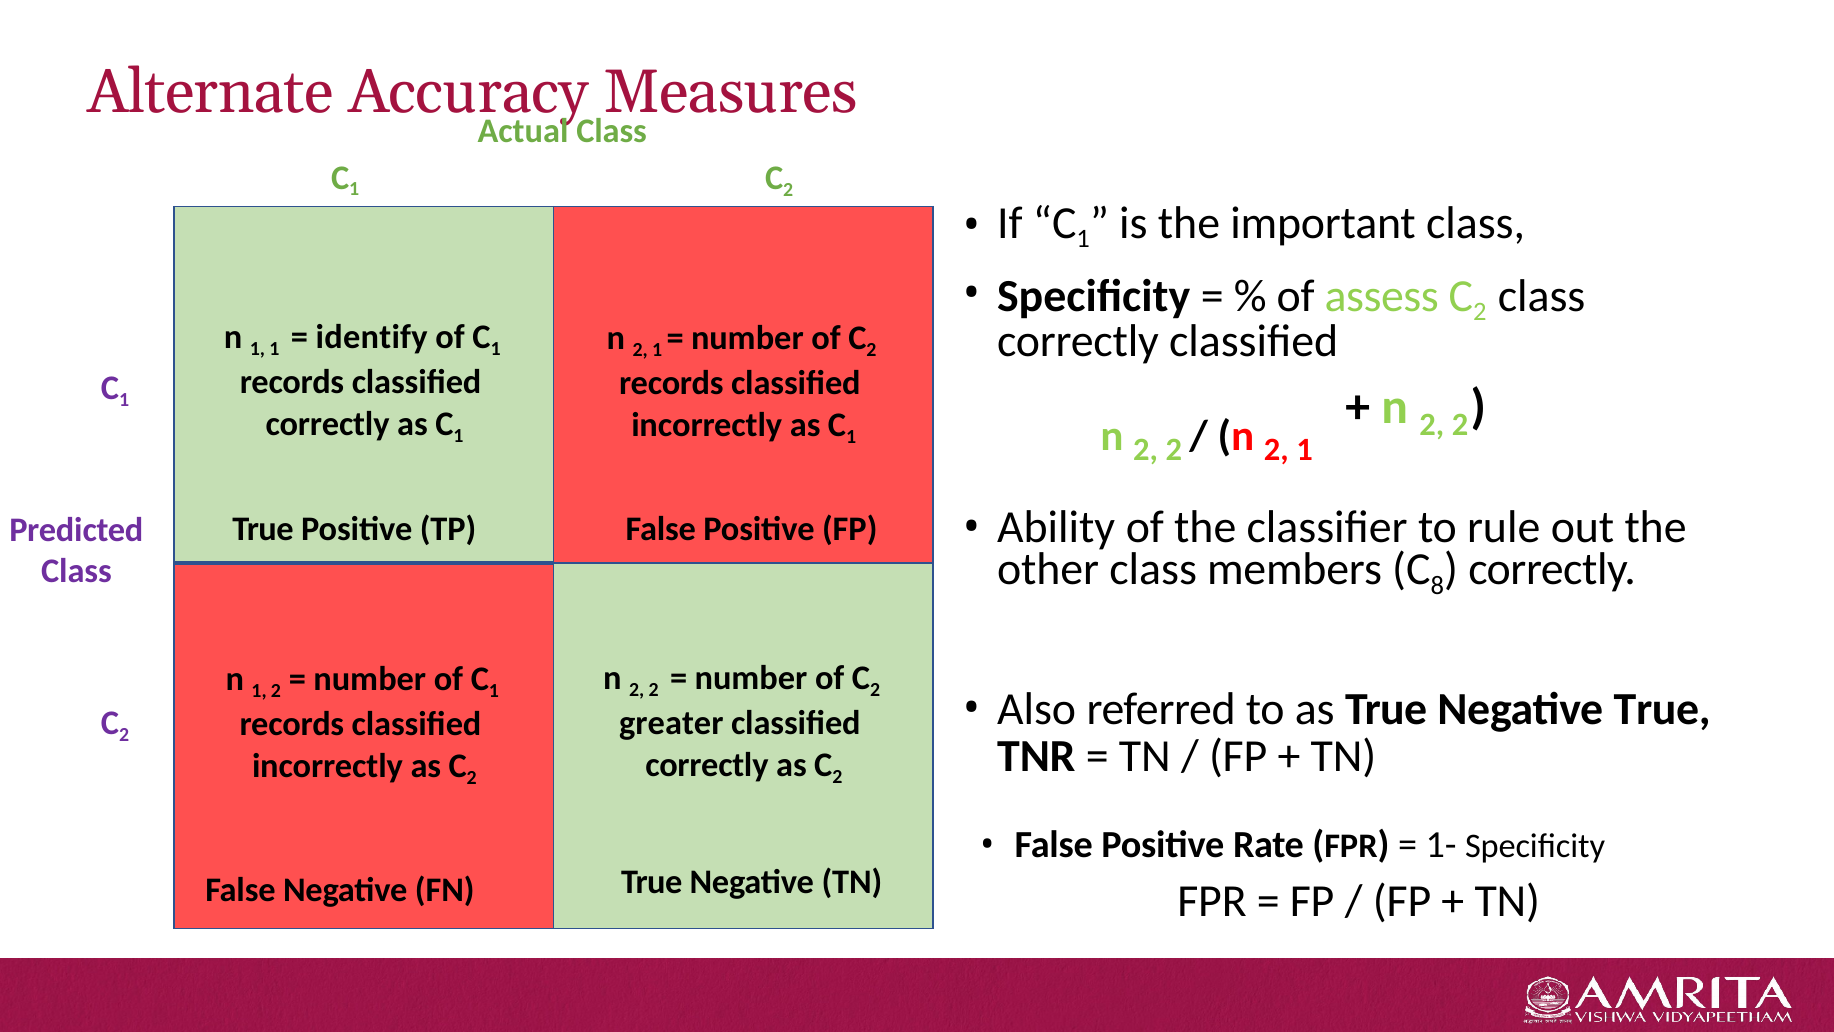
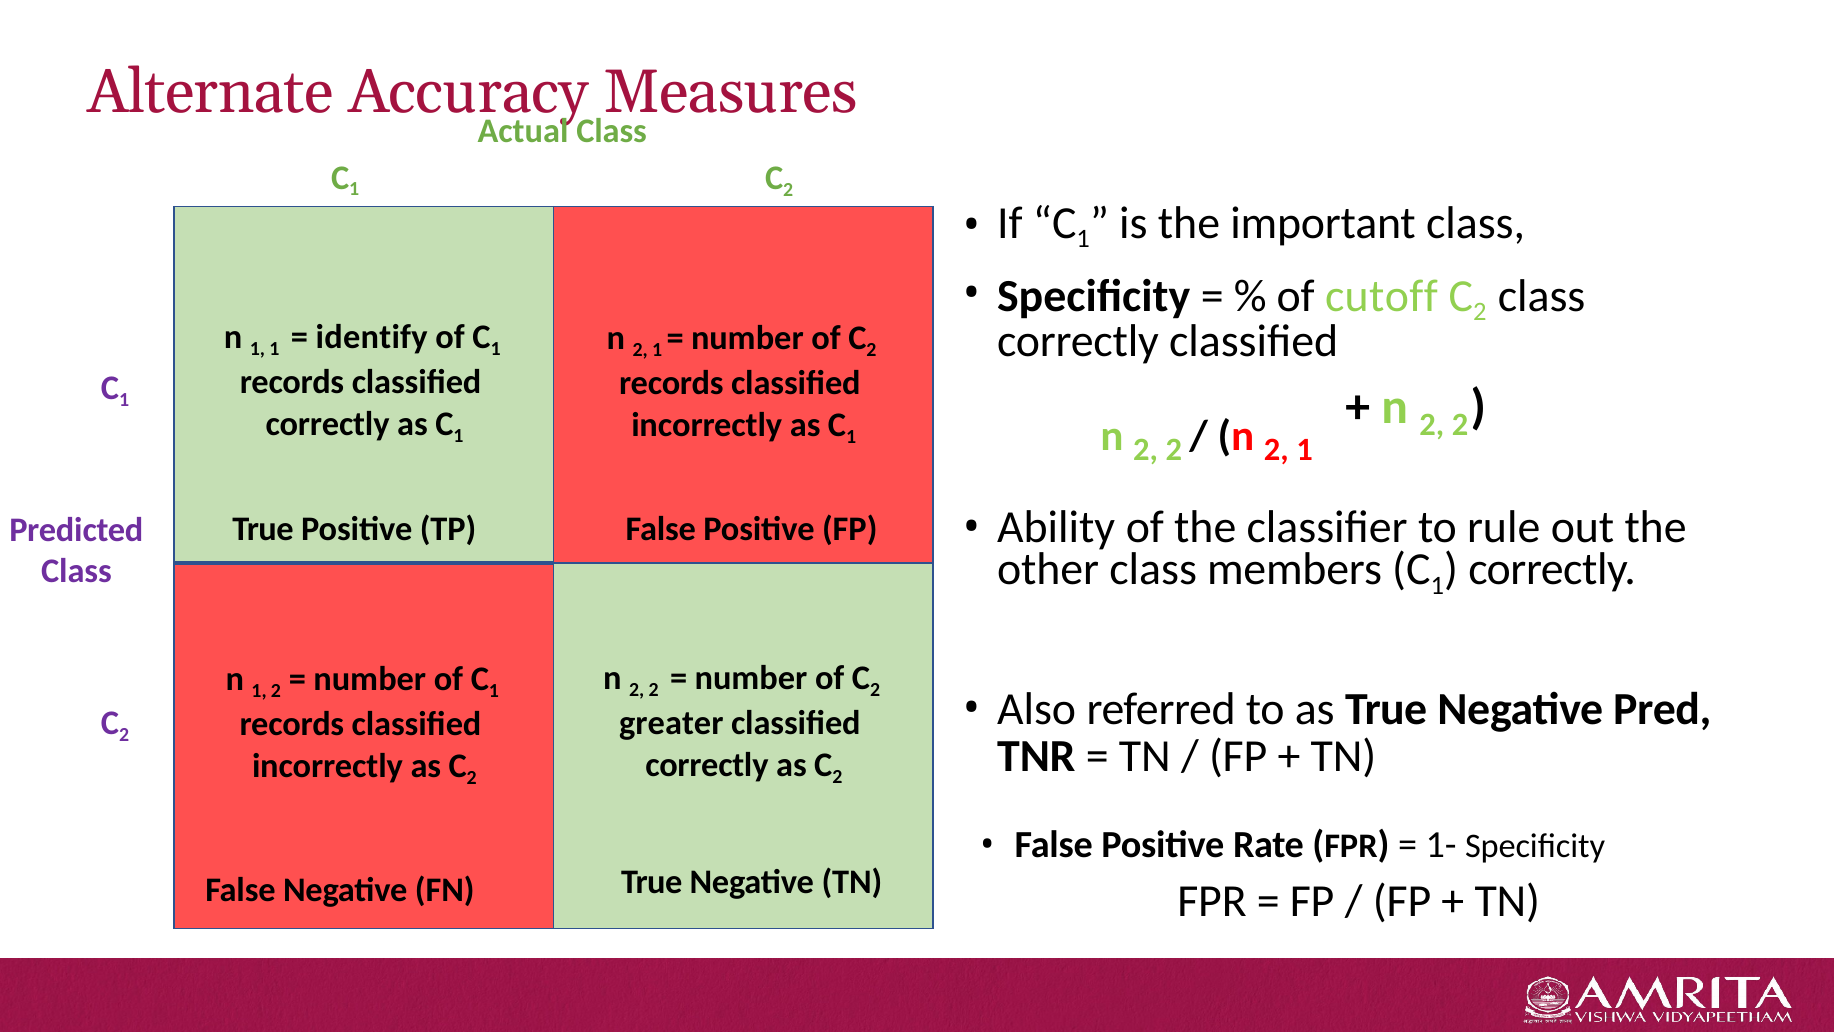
assess: assess -> cutoff (1381, 296)
8: 8 -> 1 (1437, 586)
Negative True: True -> Pred (1662, 709)
